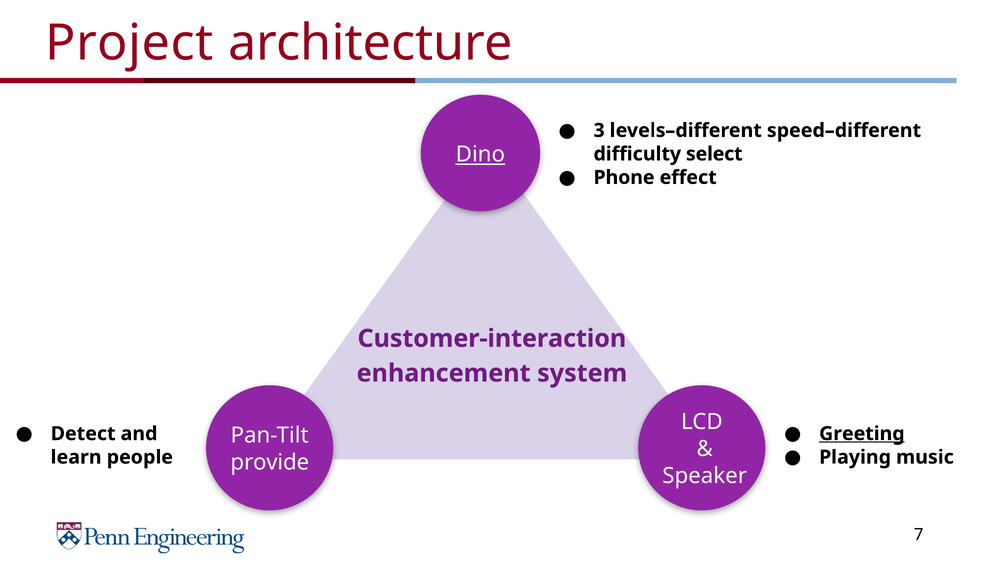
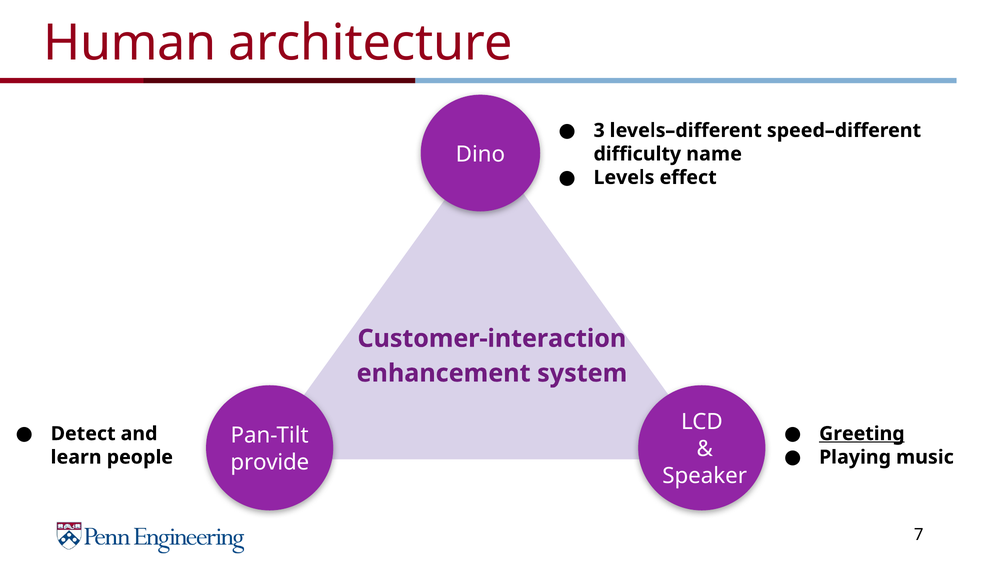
Project: Project -> Human (130, 43)
Dino underline: present -> none (480, 155)
select: select -> name (714, 154)
Phone: Phone -> Levels (624, 178)
